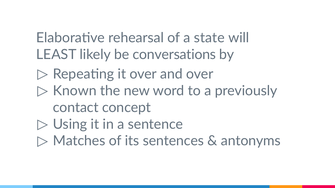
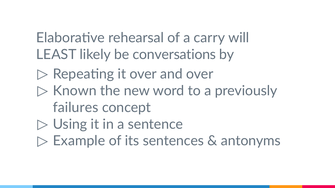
state: state -> carry (209, 38)
contact: contact -> failures (76, 108)
Matches: Matches -> Example (79, 141)
